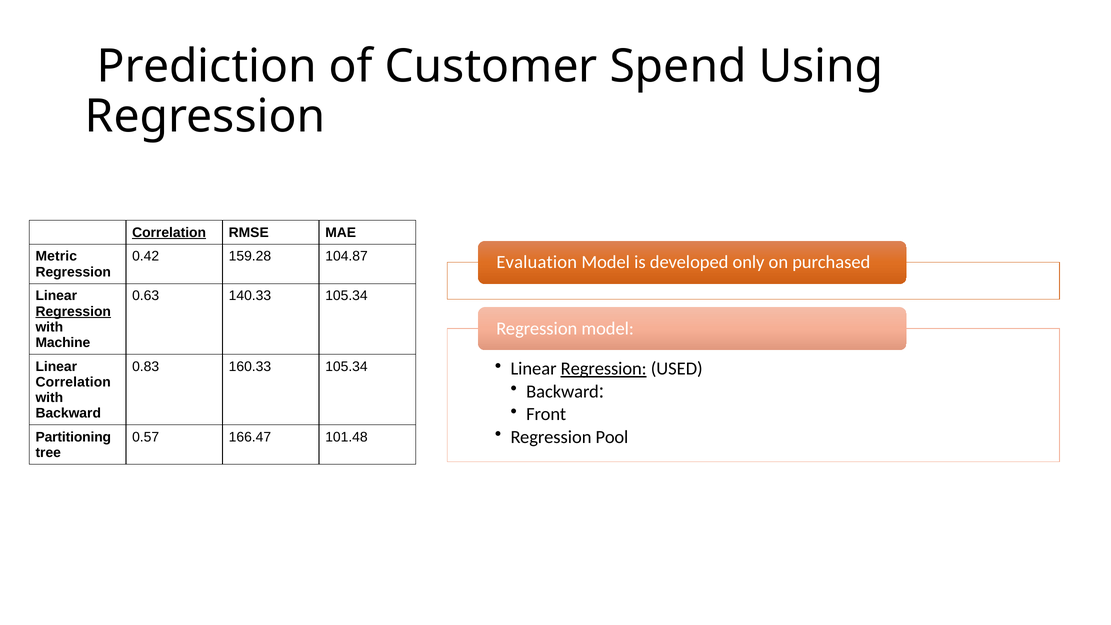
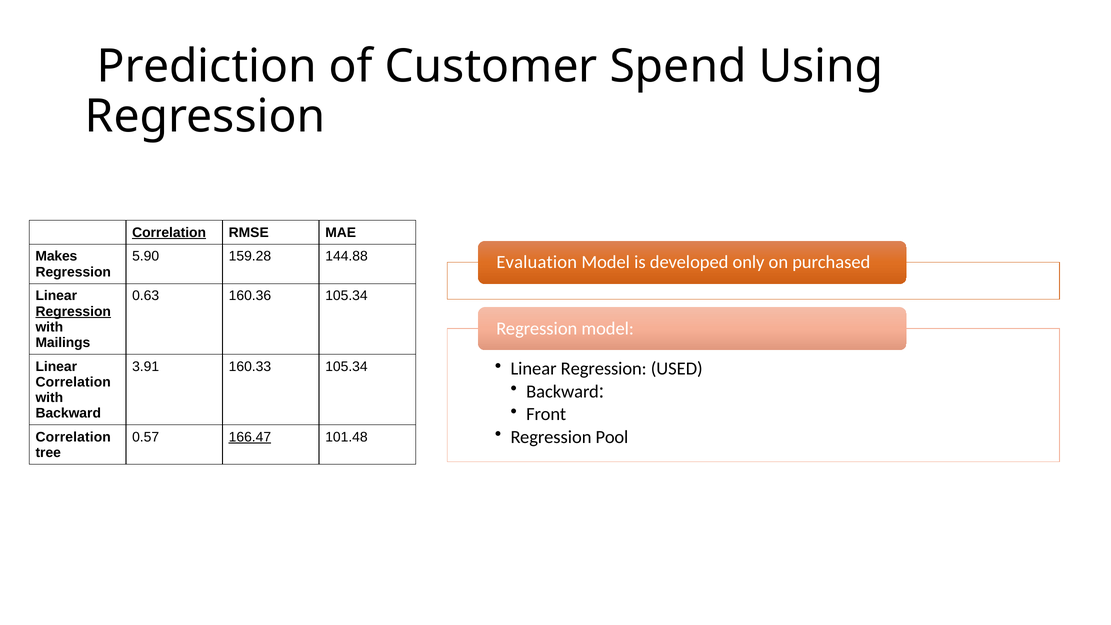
Metric: Metric -> Makes (56, 256)
0.42: 0.42 -> 5.90 (146, 256)
104.87: 104.87 -> 144.88 (347, 256)
140.33: 140.33 -> 160.36 (250, 296)
Machine: Machine -> Mailings (63, 342)
Regression underline: present -> none (604, 369)
0.83: 0.83 -> 3.91 (146, 366)
Partitioning: Partitioning -> Correlation (73, 437)
166.47 underline: none -> present (250, 437)
